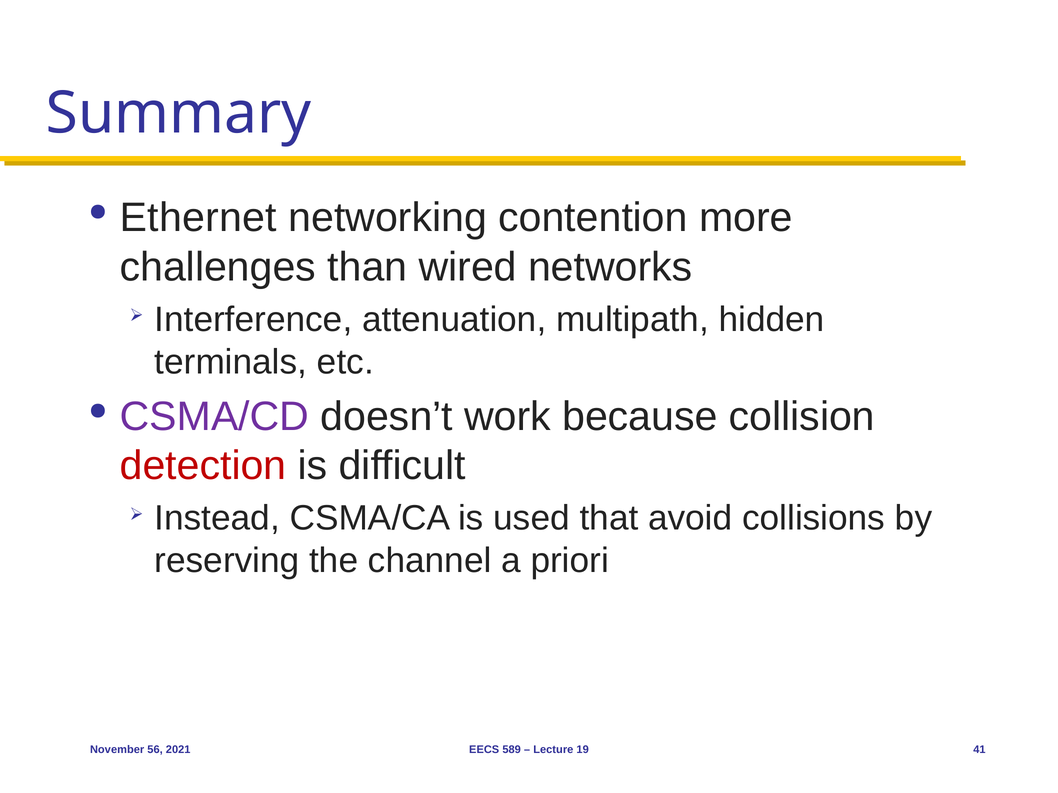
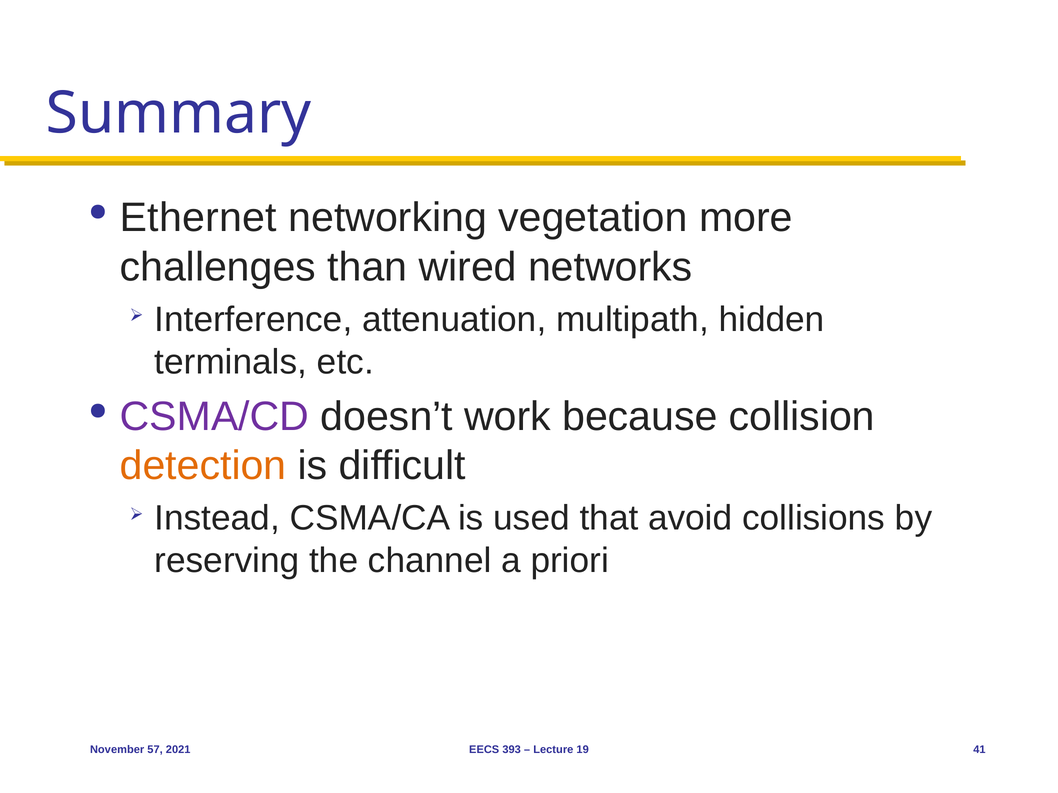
contention: contention -> vegetation (593, 218)
detection colour: red -> orange (203, 466)
56: 56 -> 57 (155, 750)
589: 589 -> 393 (512, 750)
